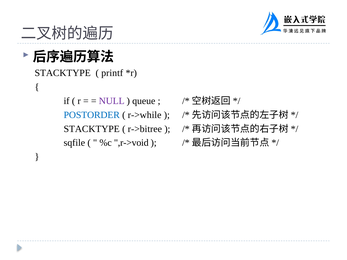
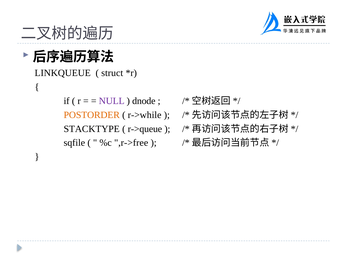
STACKTYPE: STACKTYPE -> LINKQUEUE (63, 73)
printf: printf -> struct (112, 73)
queue: queue -> dnode (144, 101)
POSTORDER colour: blue -> orange (92, 115)
r->bitree: r->bitree -> r->queue (145, 129)
,r->void: ,r->void -> ,r->free (131, 143)
